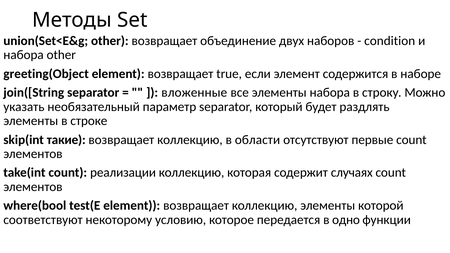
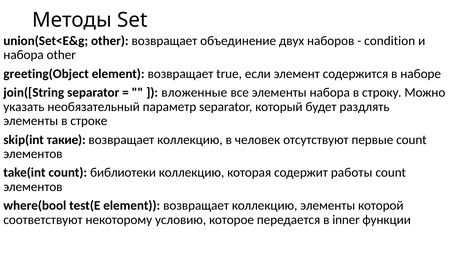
области: области -> человек (258, 140)
реализации: реализации -> библиотеки (123, 173)
случаях: случаях -> работы (352, 173)
одно: одно -> inner (346, 220)
